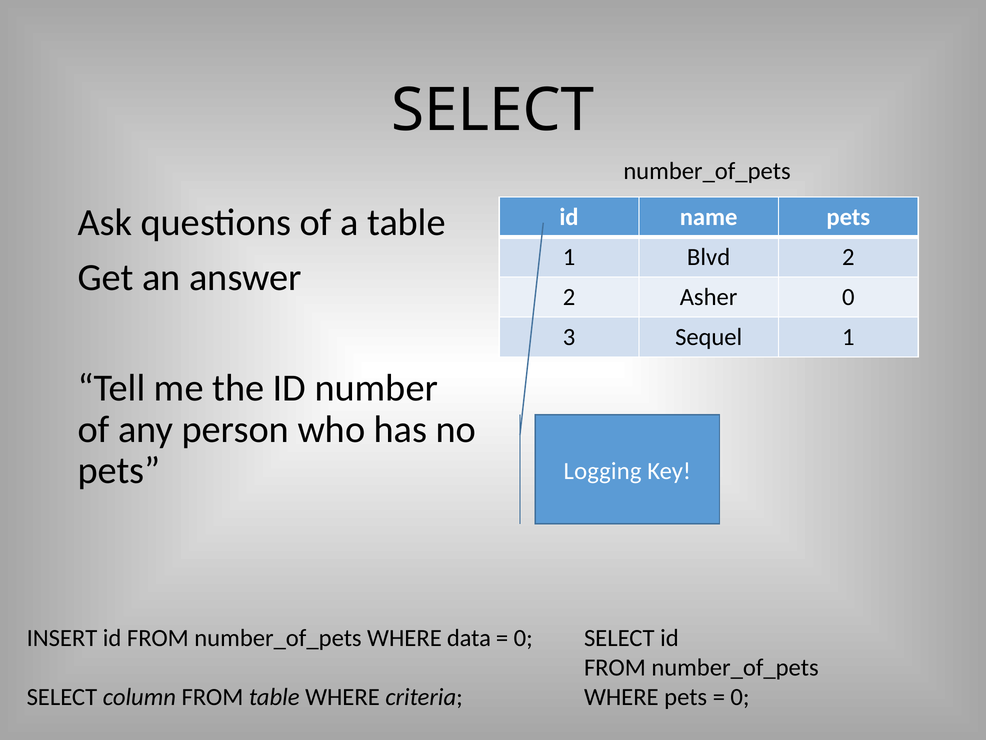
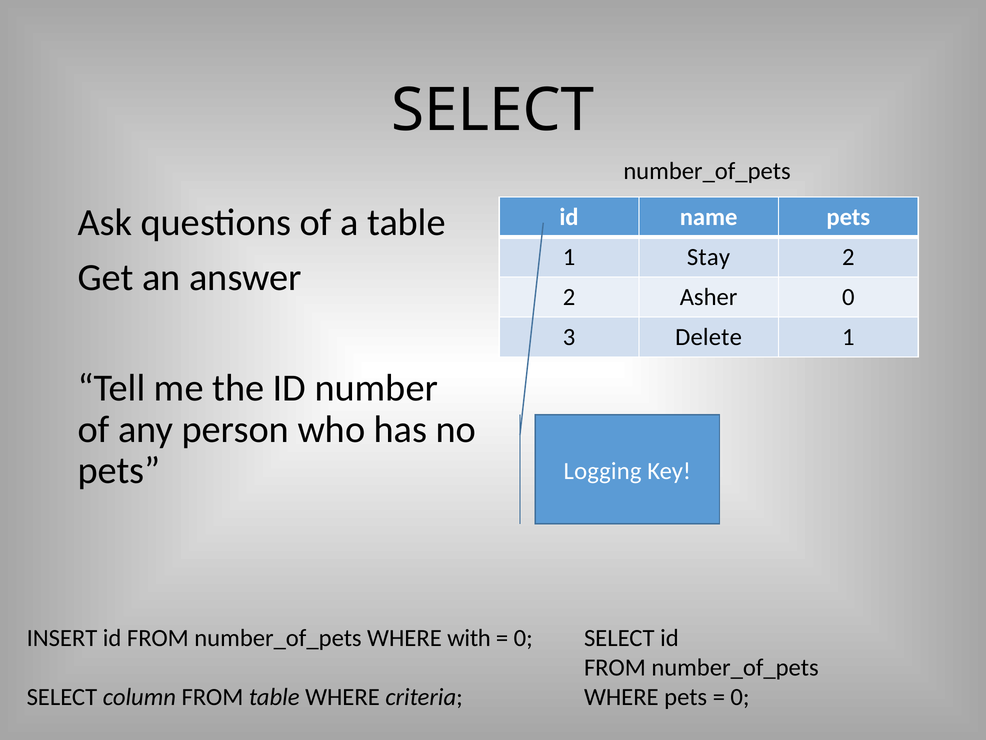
Blvd: Blvd -> Stay (709, 257)
Sequel: Sequel -> Delete (709, 337)
data: data -> with (469, 638)
